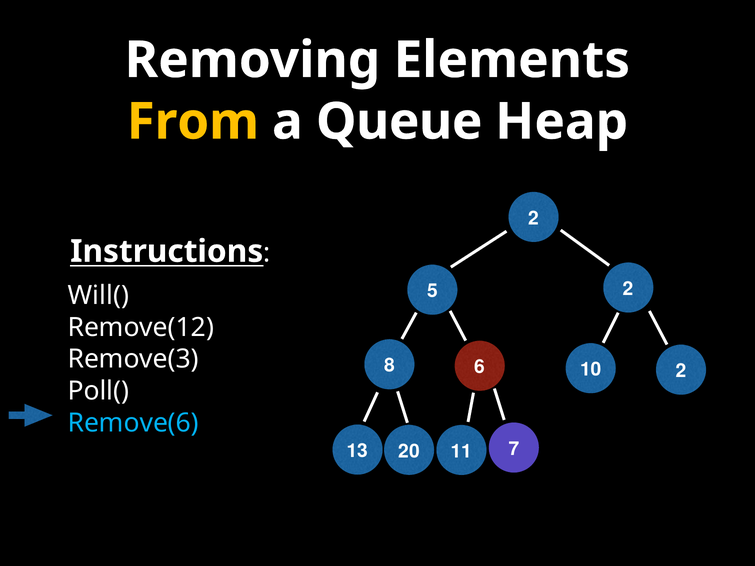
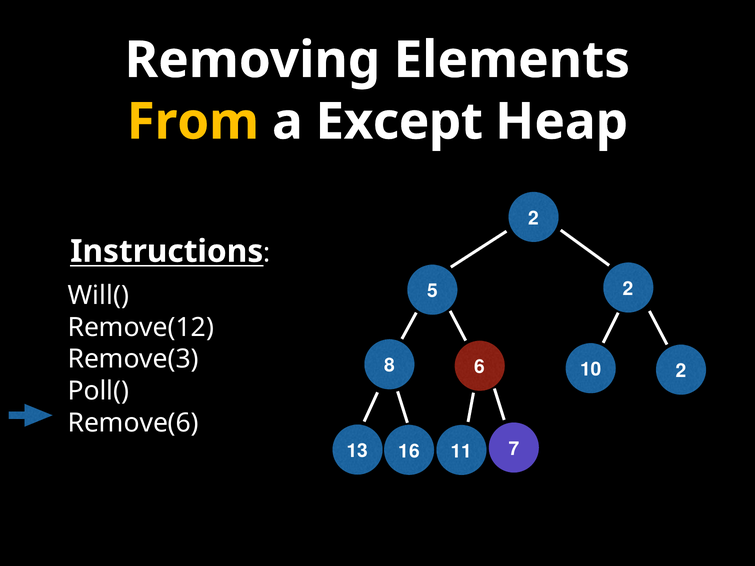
Queue: Queue -> Except (399, 122)
Remove(6 colour: light blue -> white (133, 423)
20: 20 -> 16 (409, 451)
